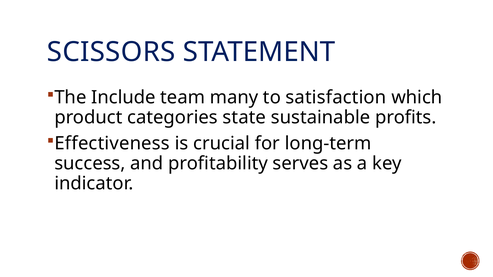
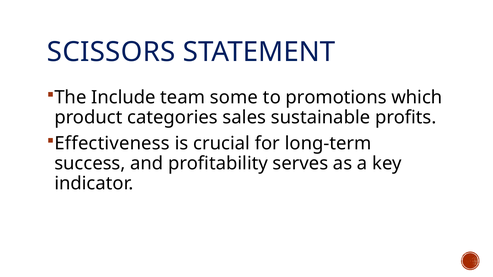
many: many -> some (234, 98)
satisfaction: satisfaction -> promotions (336, 98)
state: state -> sales (244, 117)
